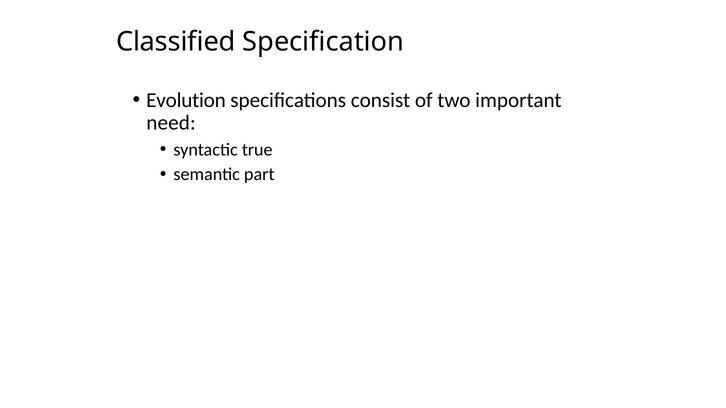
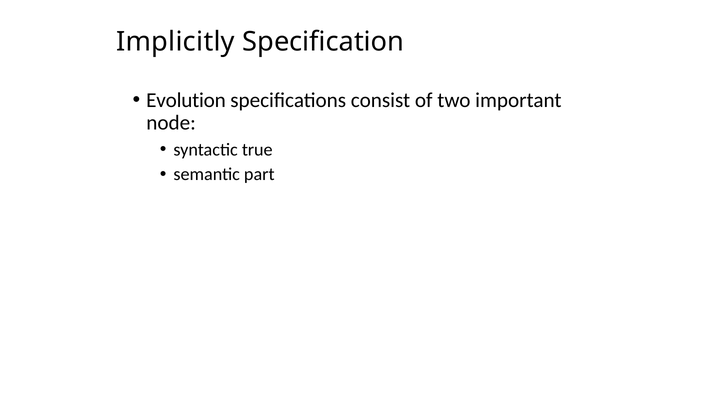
Classified: Classified -> Implicitly (175, 42)
need: need -> node (171, 123)
